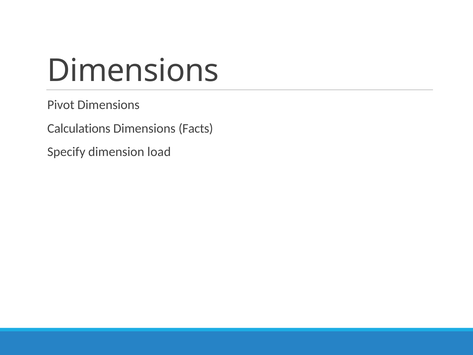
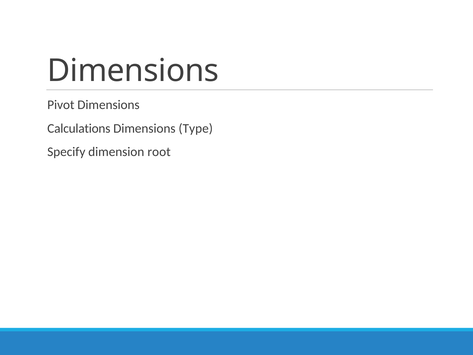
Facts: Facts -> Type (196, 128)
load: load -> root (159, 152)
